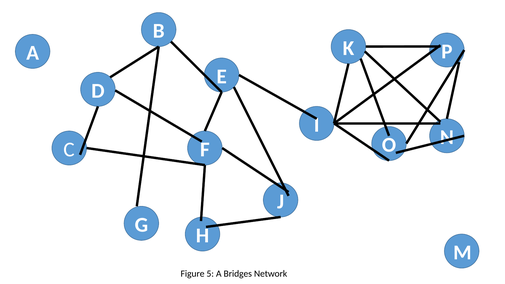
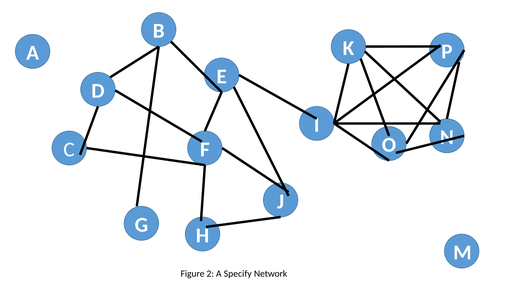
5: 5 -> 2 (210, 274)
Bridges: Bridges -> Specify (238, 274)
